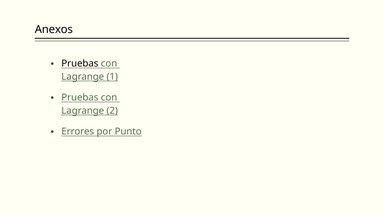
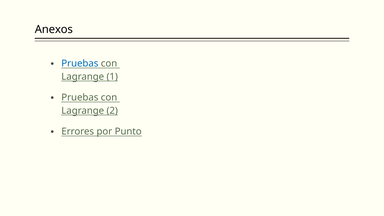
Pruebas colour: black -> blue (80, 64)
